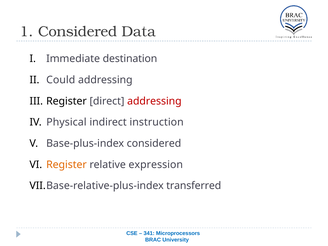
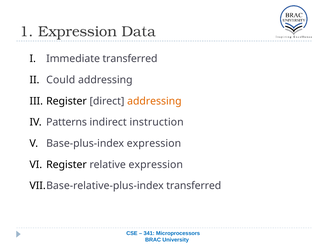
1 Considered: Considered -> Expression (77, 32)
Immediate destination: destination -> transferred (130, 59)
addressing colour: red -> orange (154, 101)
Physical: Physical -> Patterns (67, 122)
Base-plus-index considered: considered -> expression (154, 143)
Register colour: orange -> black (66, 165)
